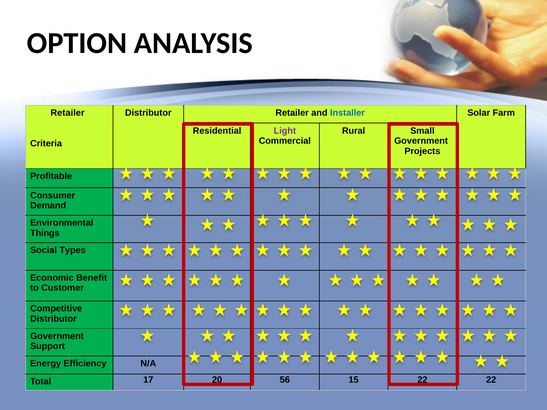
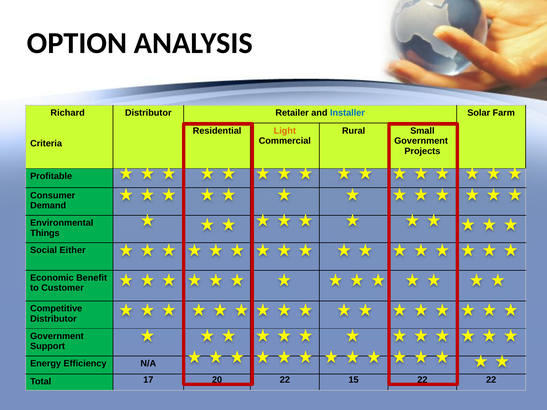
Retailer: Retailer -> Richard (68, 113)
Light colour: purple -> orange (285, 131)
Types: Types -> Either (73, 250)
56: 56 -> 22 (285, 380)
